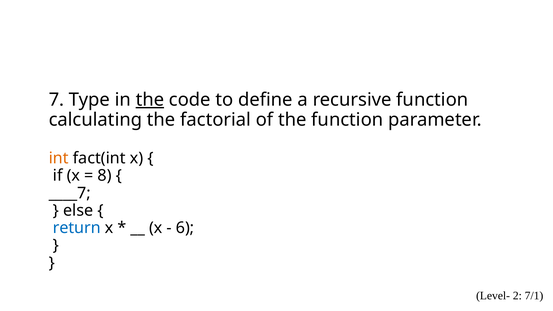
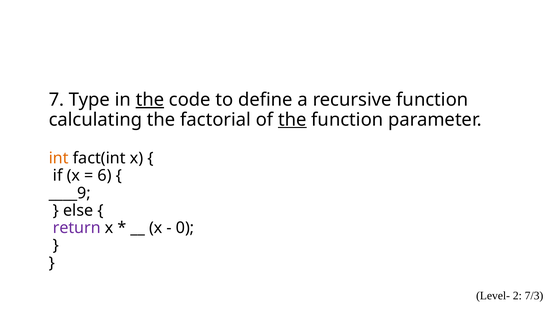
the underline: none -> present (292, 120)
8: 8 -> 6 (105, 176)
____7: ____7 -> ____9 (70, 193)
return colour: blue -> purple (77, 228)
6: 6 -> 0 (185, 228)
7/1: 7/1 -> 7/3 (534, 296)
